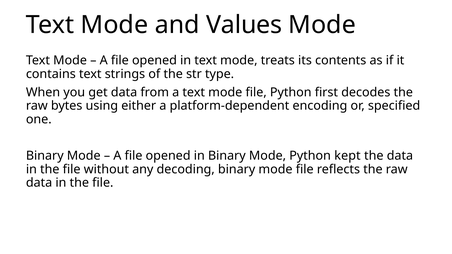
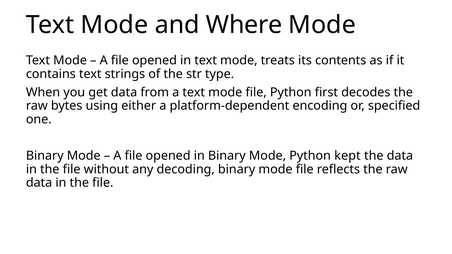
Values: Values -> Where (244, 25)
